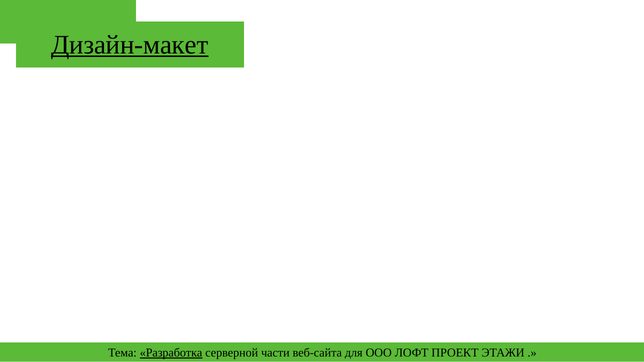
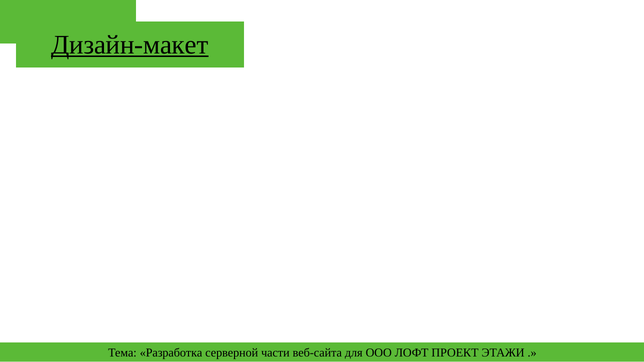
Разработка underline: present -> none (171, 353)
